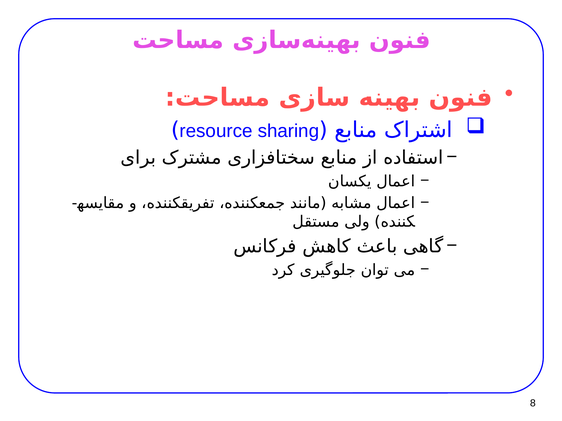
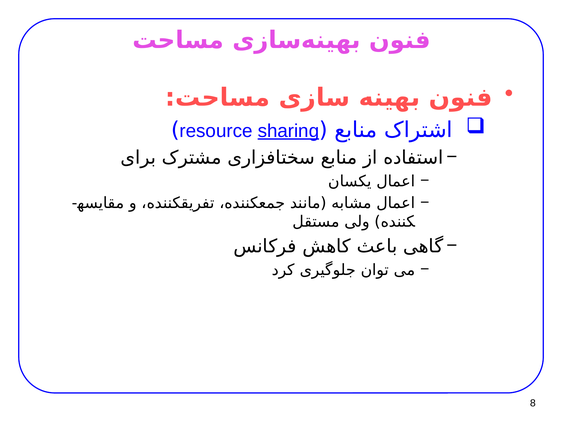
sharing underline: none -> present (288, 131)
